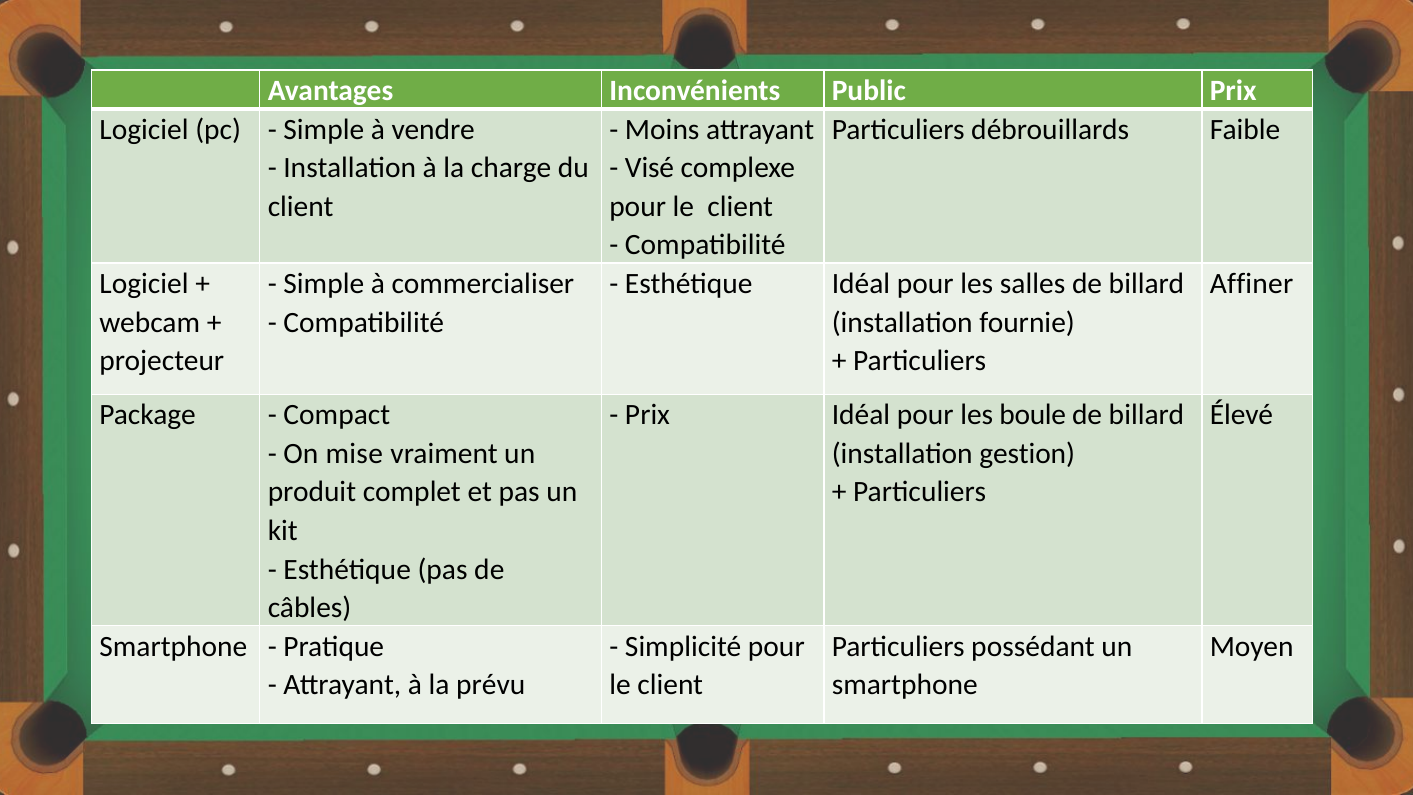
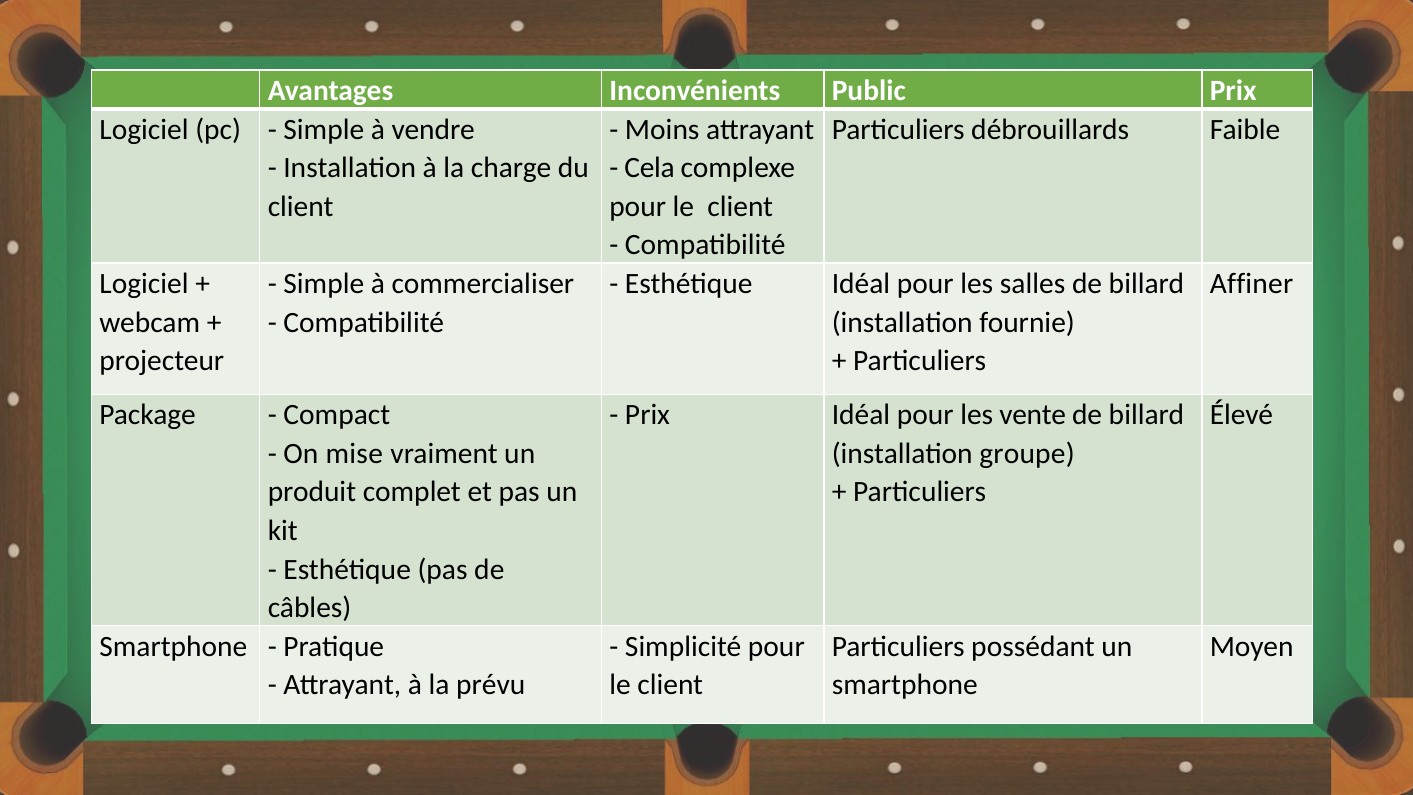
Visé: Visé -> Cela (650, 168)
boule: boule -> vente (1033, 415)
gestion: gestion -> groupe (1027, 454)
